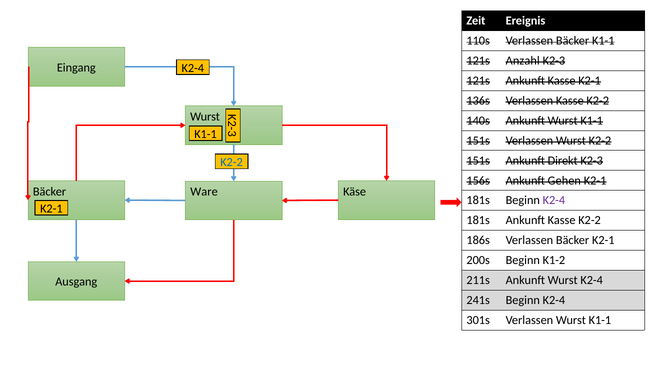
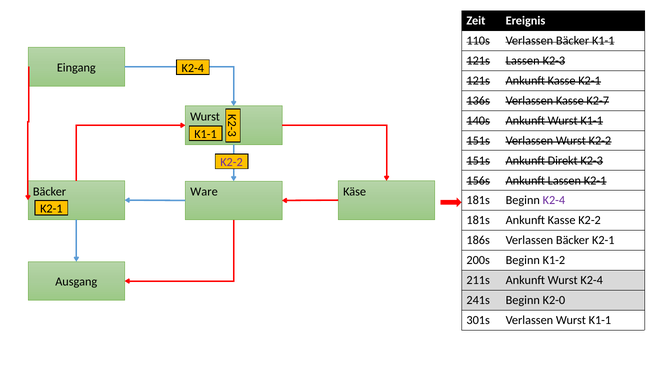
121s Anzahl: Anzahl -> Lassen (523, 61)
Verlassen Kasse K2-2: K2-2 -> K2-7 (598, 101)
K2-2 colour: blue -> purple (232, 162)
Ankunft Gehen: Gehen -> Lassen (564, 180)
241s Beginn K2-4: K2-4 -> K2-0 (554, 300)
